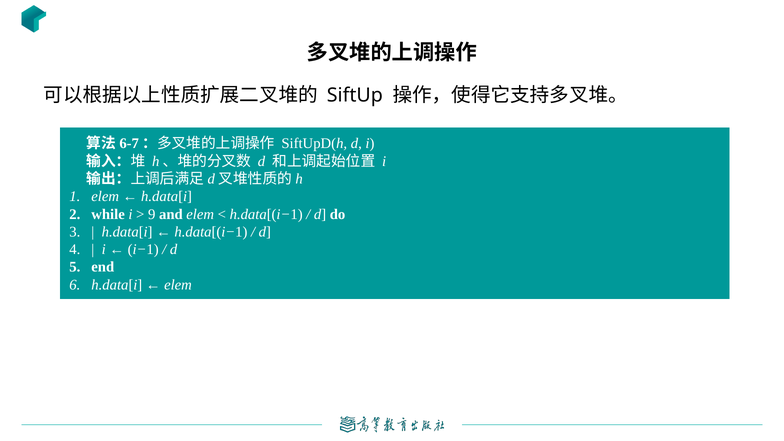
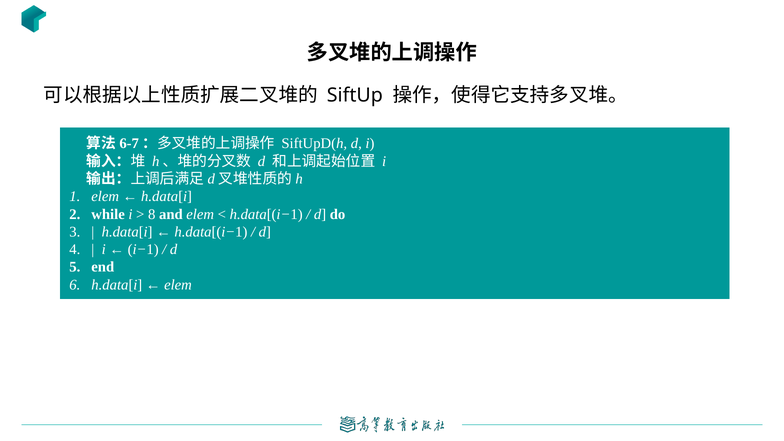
9: 9 -> 8 (152, 214)
